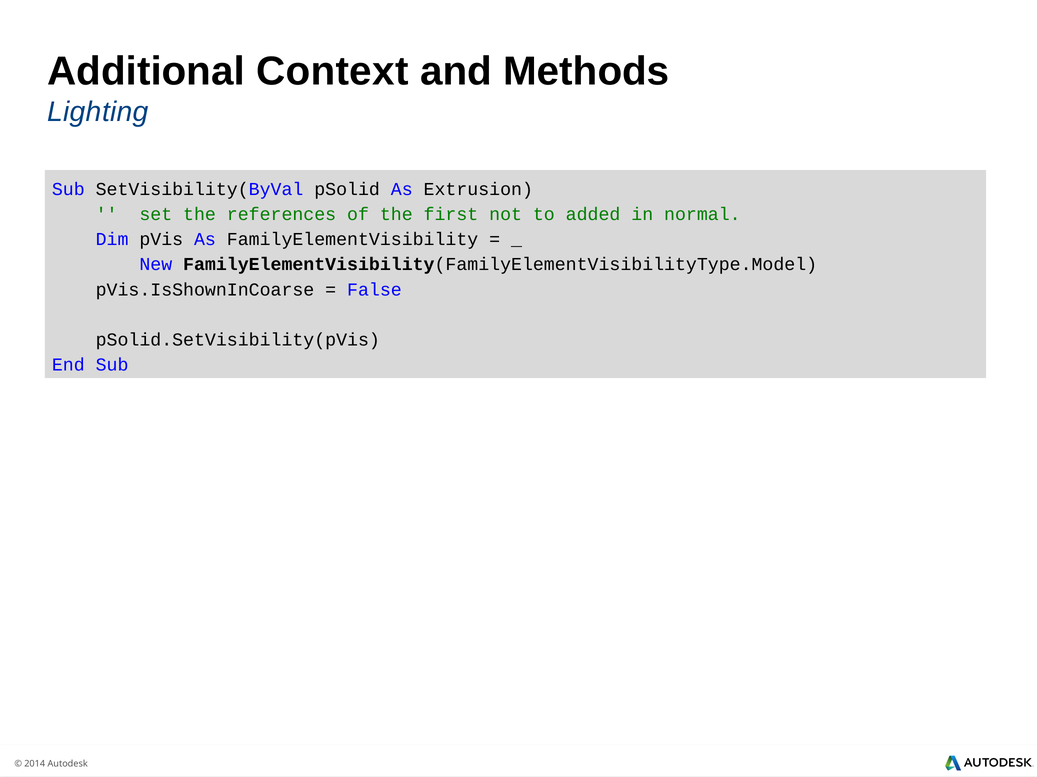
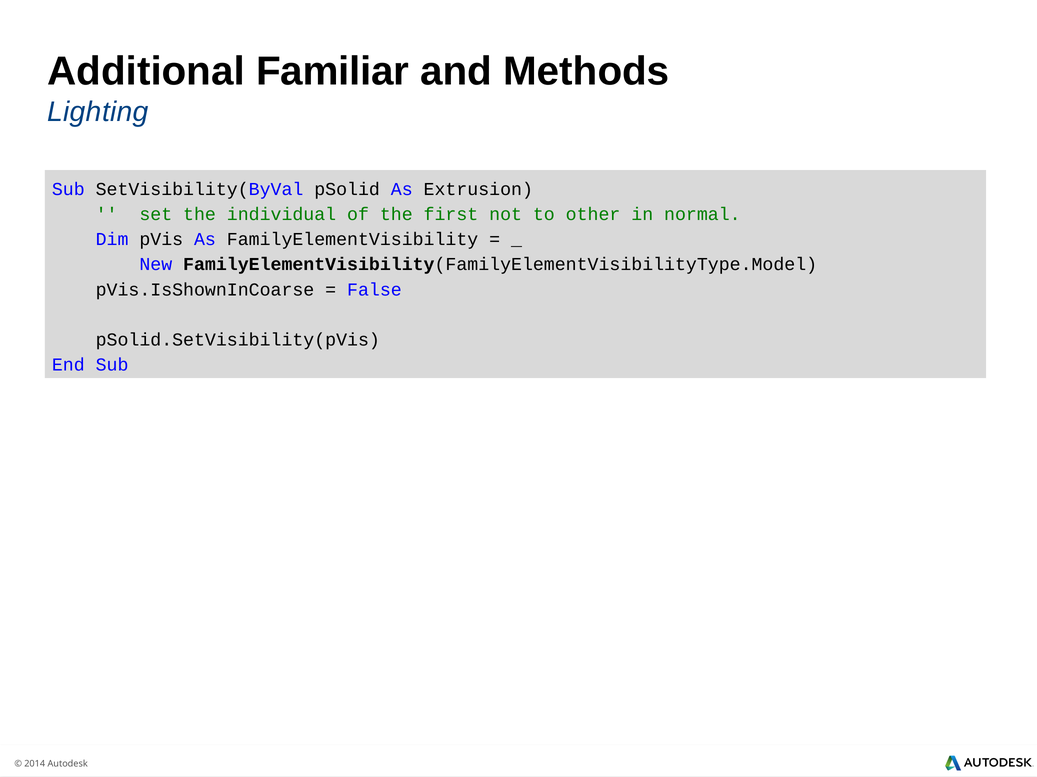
Context: Context -> Familiar (333, 71)
references: references -> individual (282, 214)
added: added -> other (593, 214)
